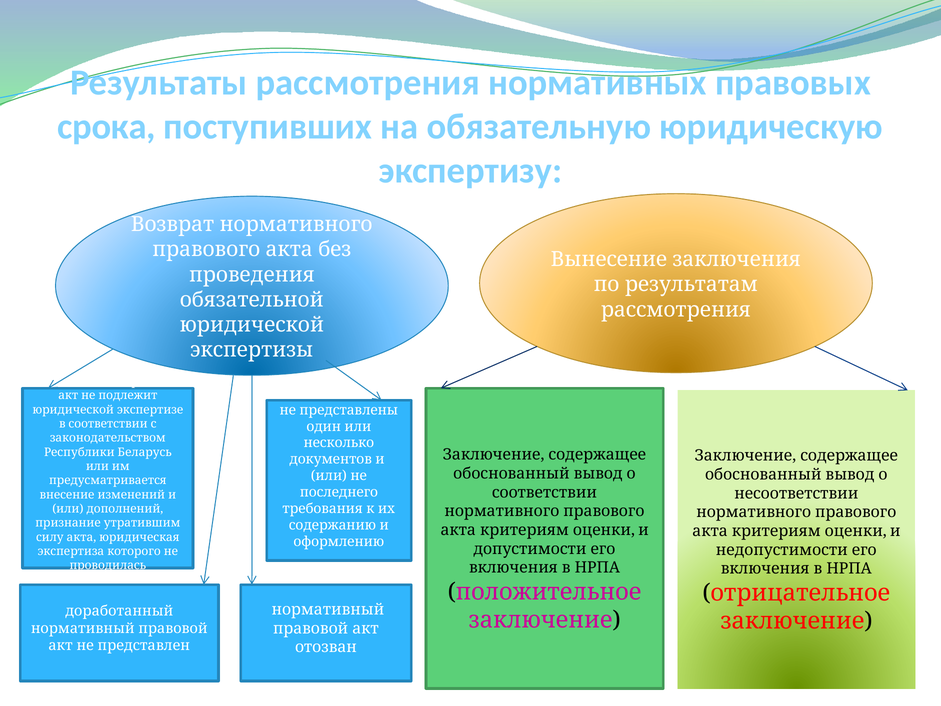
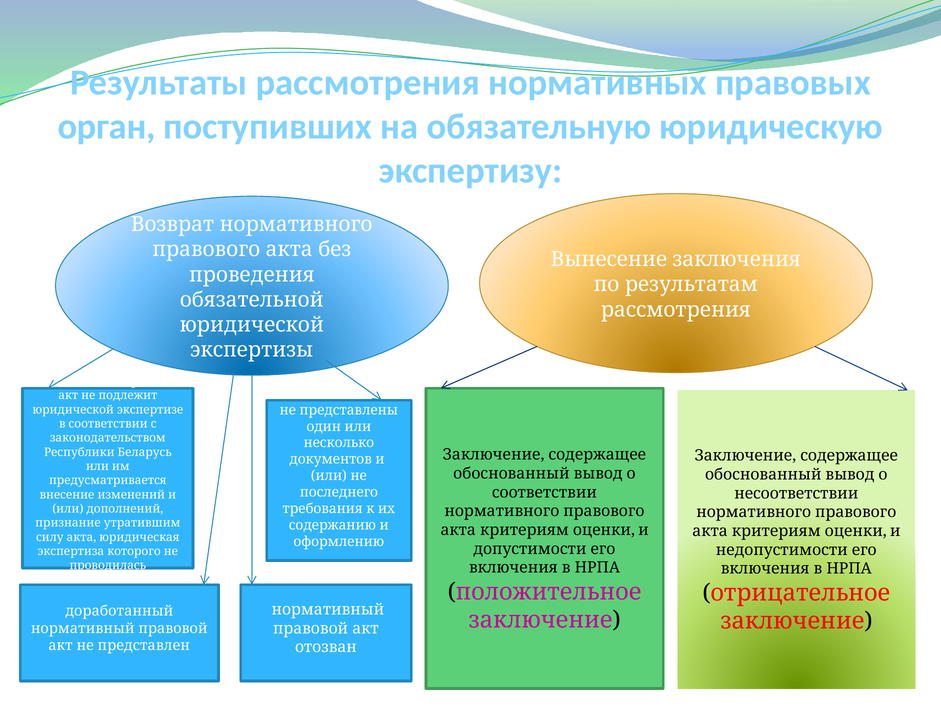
срока: срока -> орган (107, 127)
